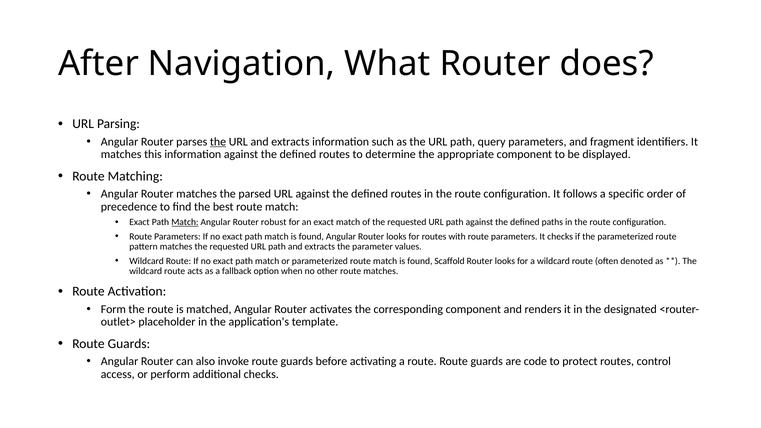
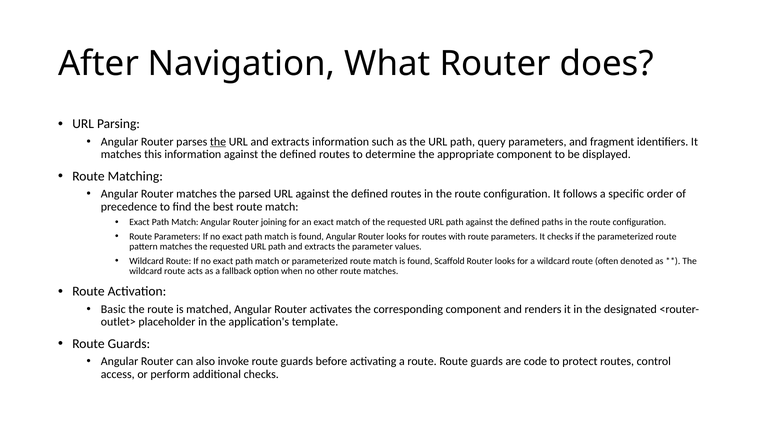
Match underline: present -> none (185, 222)
robust: robust -> joining (274, 222)
Form: Form -> Basic (113, 309)
